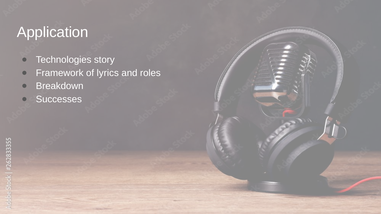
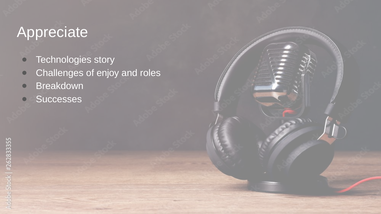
Application: Application -> Appreciate (53, 32)
Framework: Framework -> Challenges (60, 73)
lyrics: lyrics -> enjoy (108, 73)
